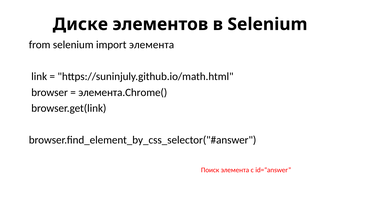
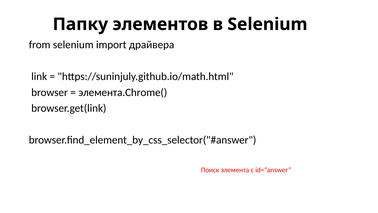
Диске: Диске -> Папку (80, 24)
import элемента: элемента -> драйвера (152, 45)
